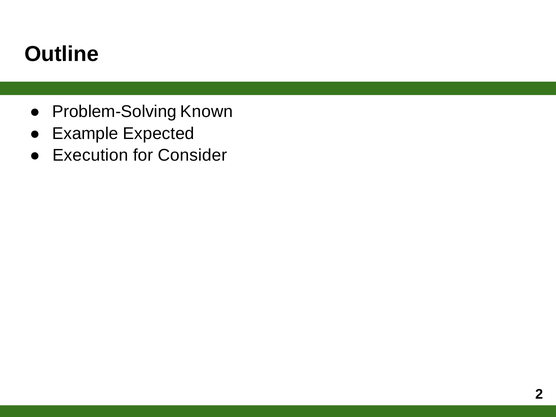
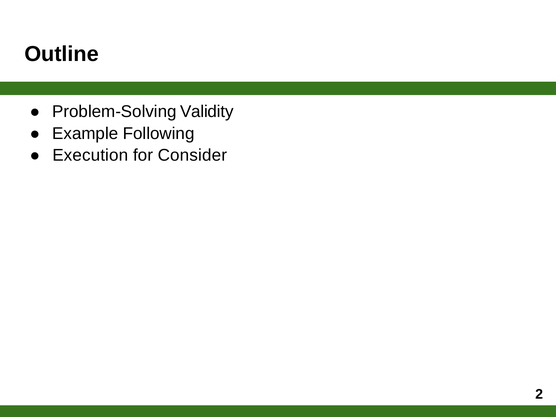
Known: Known -> Validity (207, 112)
Expected: Expected -> Following (159, 133)
